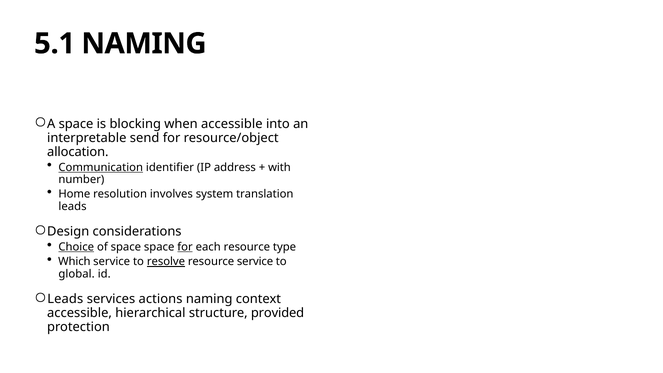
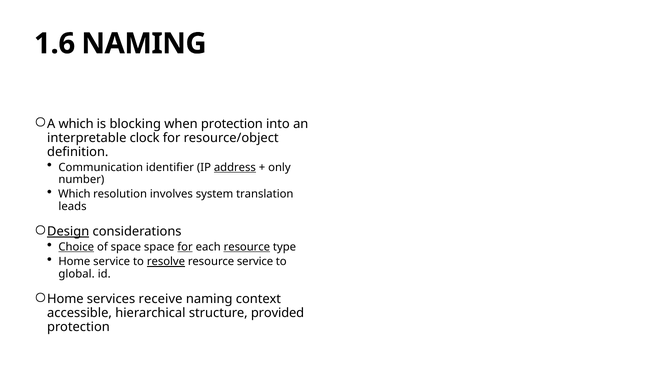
5.1: 5.1 -> 1.6 (55, 44)
A space: space -> which (76, 124)
when accessible: accessible -> protection (232, 124)
send: send -> clock (145, 138)
allocation: allocation -> definition (78, 152)
Communication underline: present -> none (101, 167)
address underline: none -> present (235, 167)
with: with -> only (279, 167)
Home: Home -> Which (74, 194)
Design underline: none -> present (68, 231)
resource underline: none -> present (247, 247)
Which: Which -> Home (74, 262)
Leads: Leads -> Home (65, 299)
actions: actions -> receive (161, 299)
